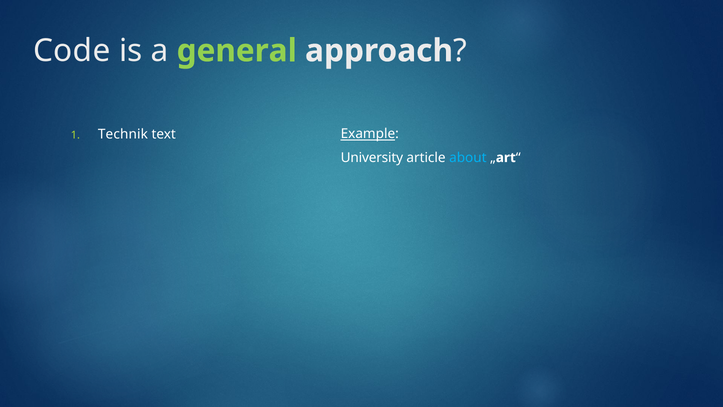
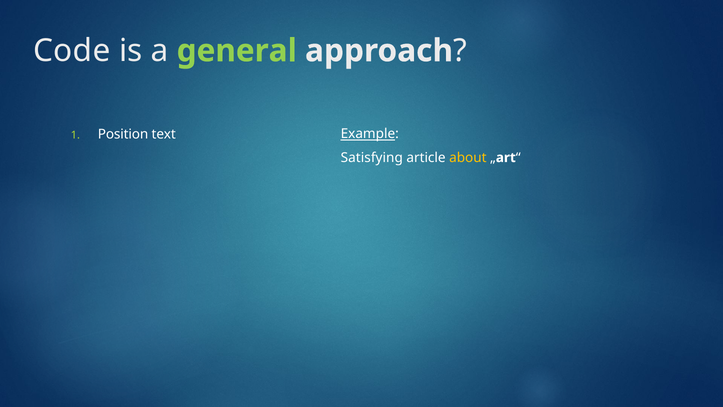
Technik: Technik -> Position (123, 134)
University: University -> Satisfying (372, 158)
about colour: light blue -> yellow (468, 158)
